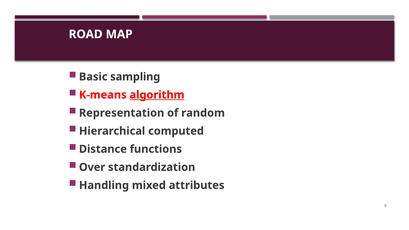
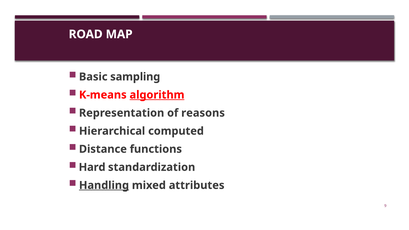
random: random -> reasons (203, 113)
Over: Over -> Hard (92, 167)
Handling underline: none -> present (104, 185)
